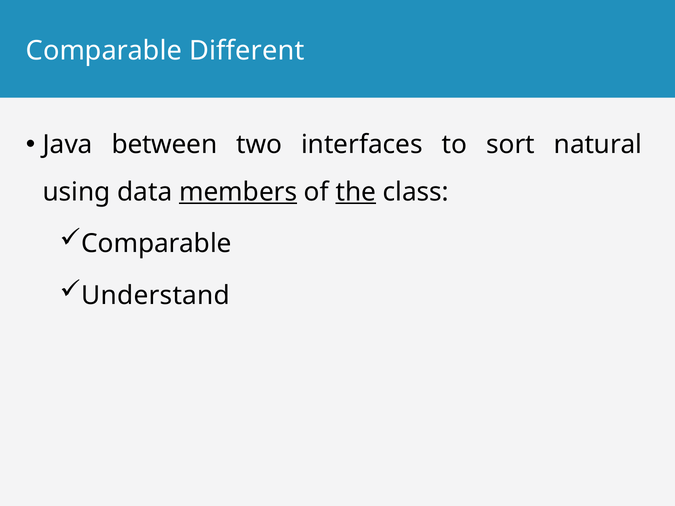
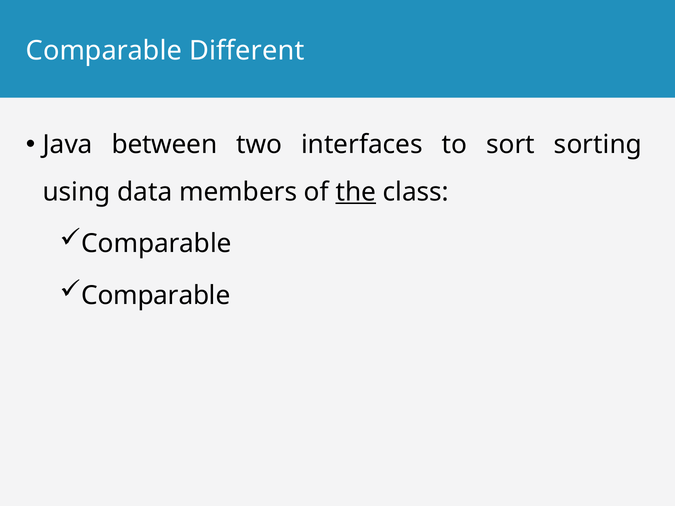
natural: natural -> sorting (598, 145)
members underline: present -> none (238, 192)
Understand: Understand -> Comparable (156, 296)
